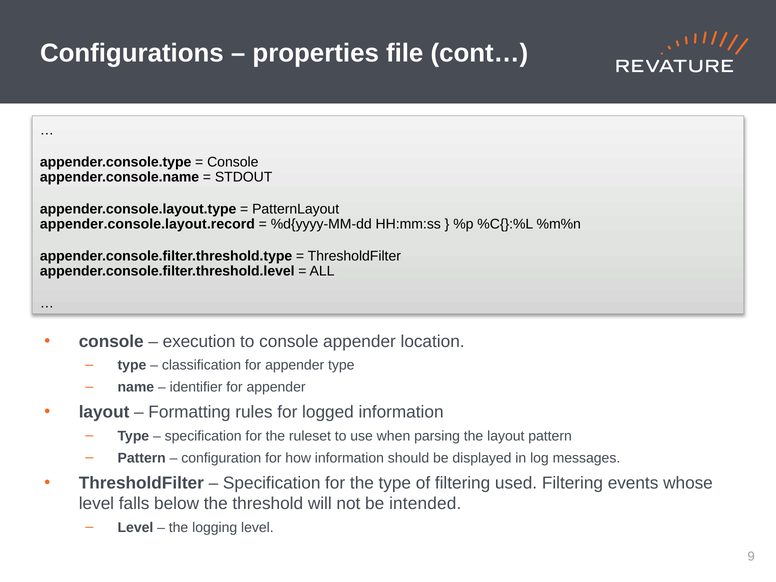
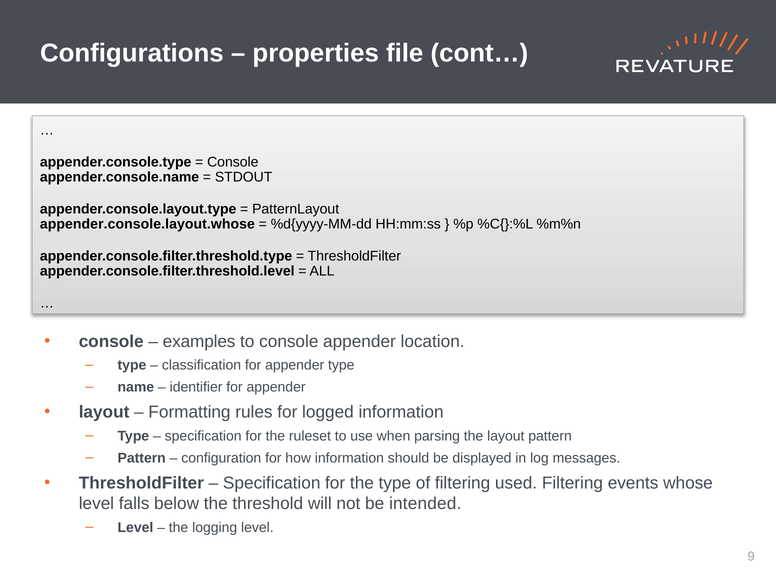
appender.console.layout.record: appender.console.layout.record -> appender.console.layout.whose (147, 224)
execution: execution -> examples (199, 342)
